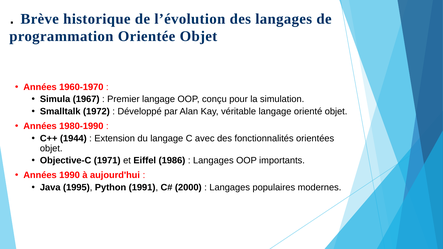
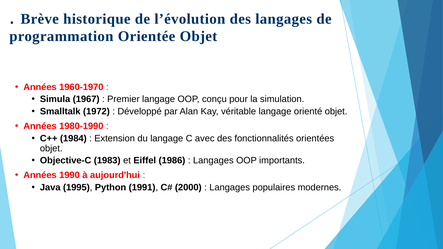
1944: 1944 -> 1984 (73, 138)
1971: 1971 -> 1983 (107, 161)
